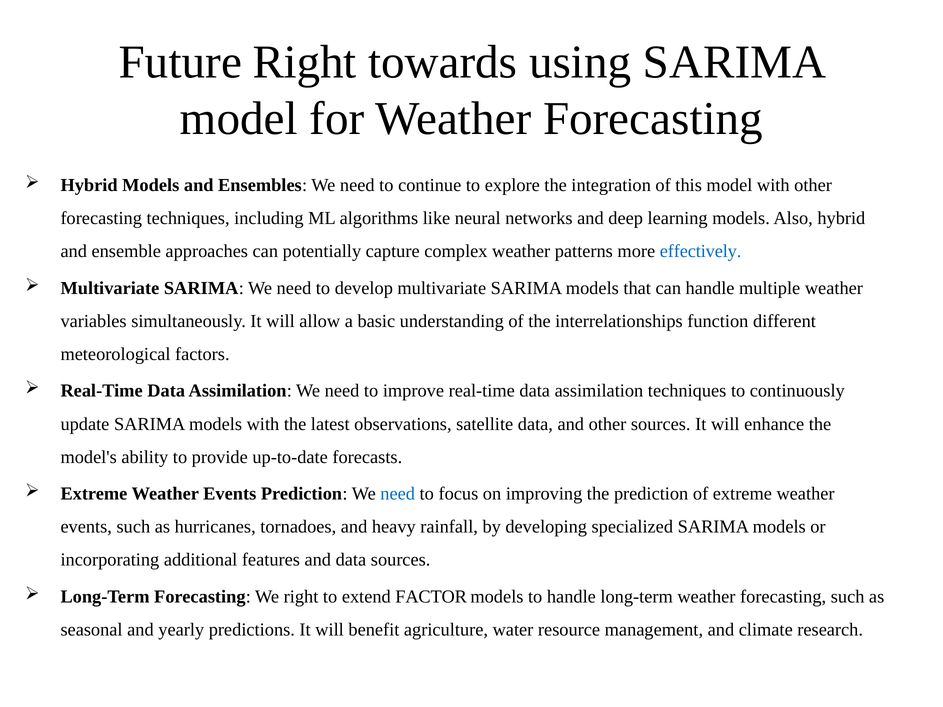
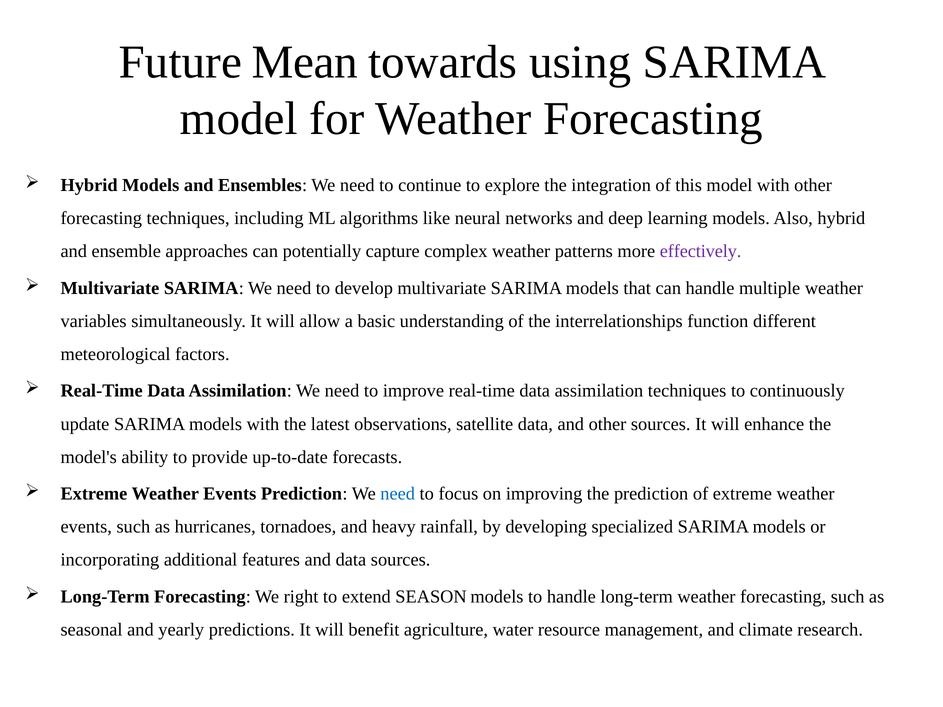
Future Right: Right -> Mean (305, 62)
effectively colour: blue -> purple (701, 251)
FACTOR: FACTOR -> SEASON (431, 597)
